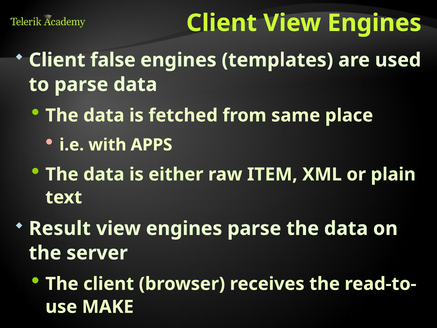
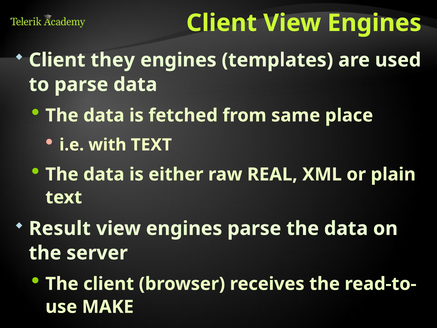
false: false -> they (113, 60)
with APPS: APPS -> TEXT (151, 145)
ITEM: ITEM -> REAL (272, 174)
